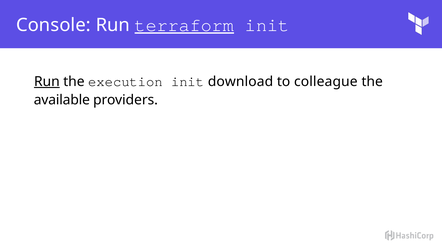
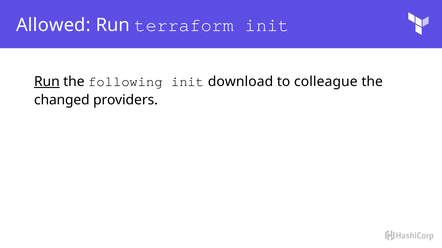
Console: Console -> Allowed (53, 25)
terraform underline: present -> none (184, 25)
execution: execution -> following (125, 82)
available: available -> changed (62, 100)
